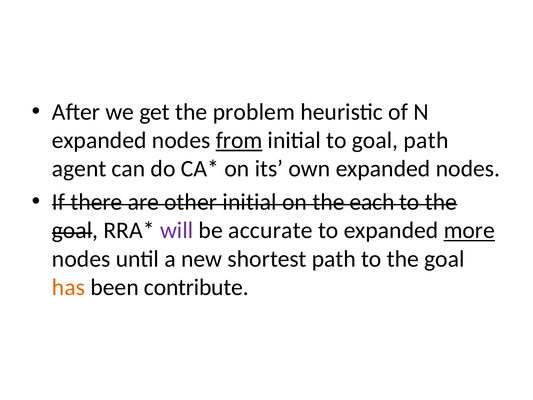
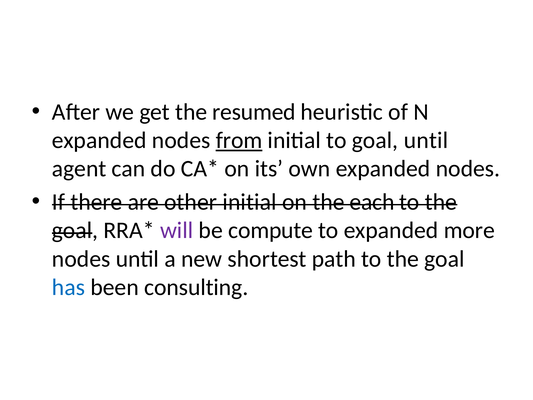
problem: problem -> resumed (254, 112)
goal path: path -> until (426, 140)
accurate: accurate -> compute (271, 230)
more underline: present -> none (469, 230)
has colour: orange -> blue (69, 287)
contribute: contribute -> consulting (196, 287)
